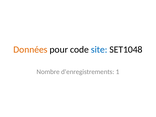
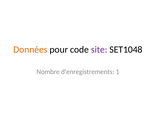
site colour: blue -> purple (99, 50)
